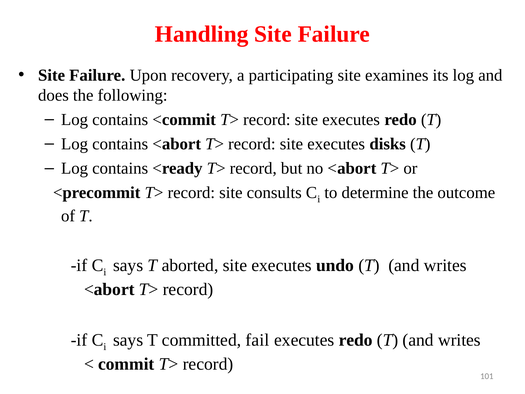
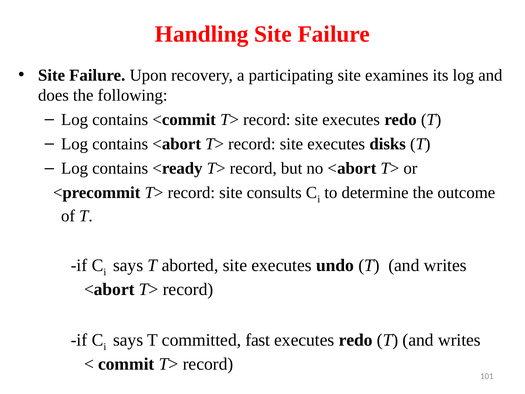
fail: fail -> fast (258, 340)
